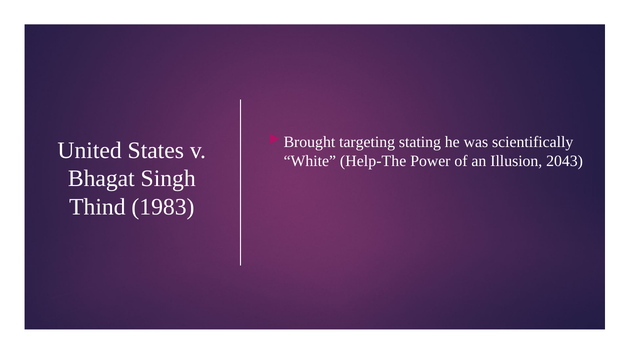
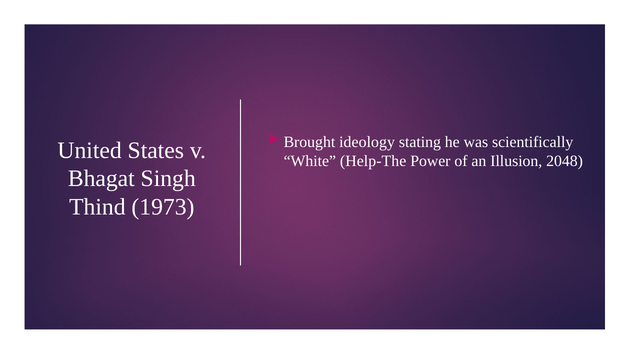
targeting: targeting -> ideology (367, 142)
2043: 2043 -> 2048 (565, 161)
1983: 1983 -> 1973 (163, 207)
